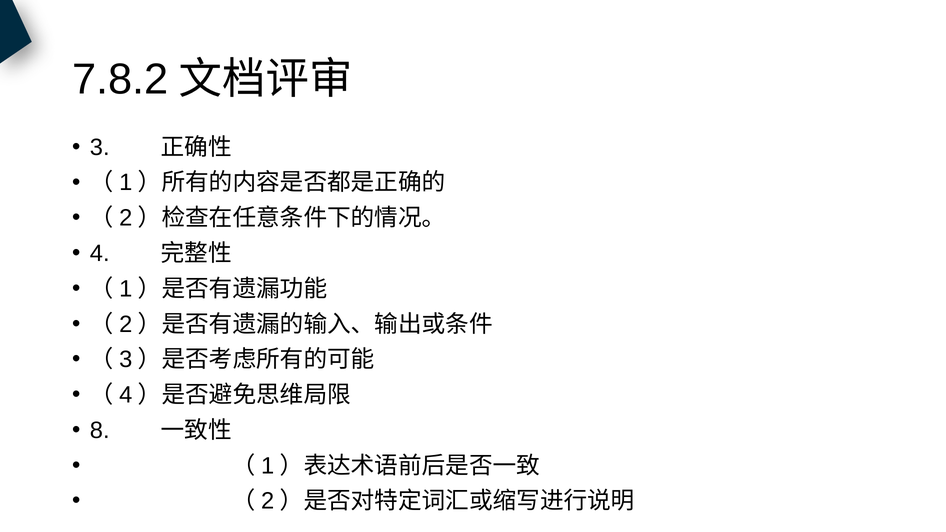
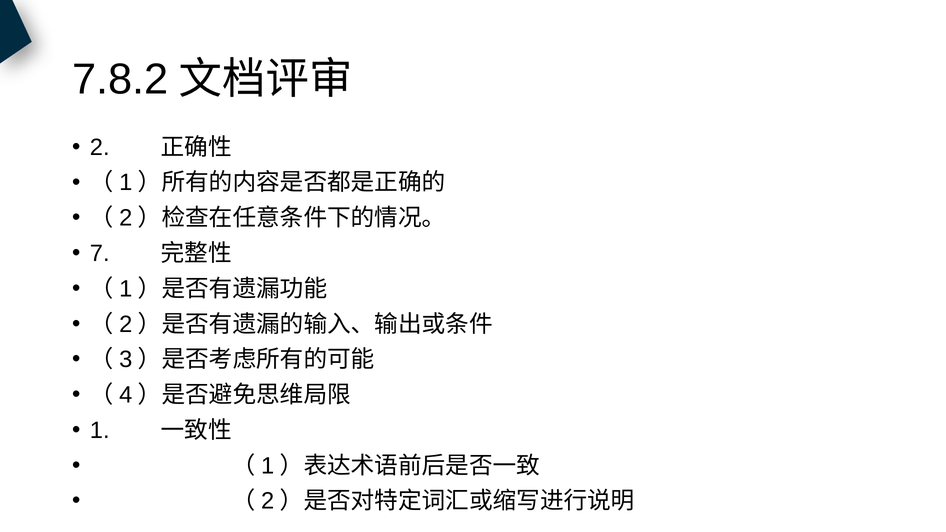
3: 3 -> 2 (100, 147)
4: 4 -> 7 (100, 254)
8: 8 -> 1 (100, 430)
